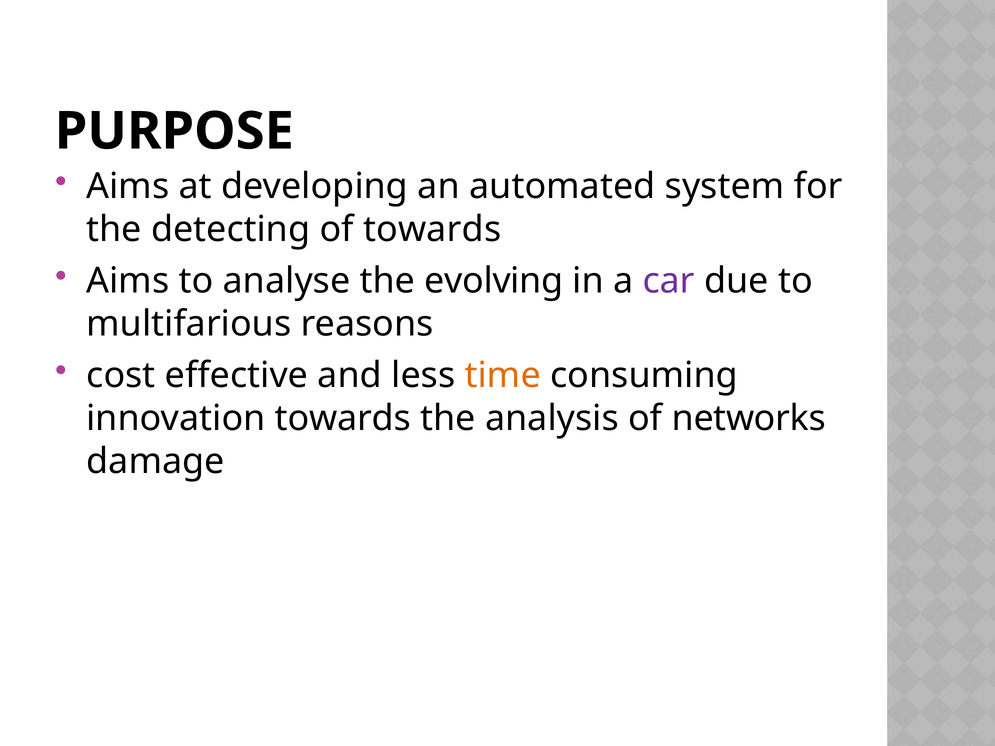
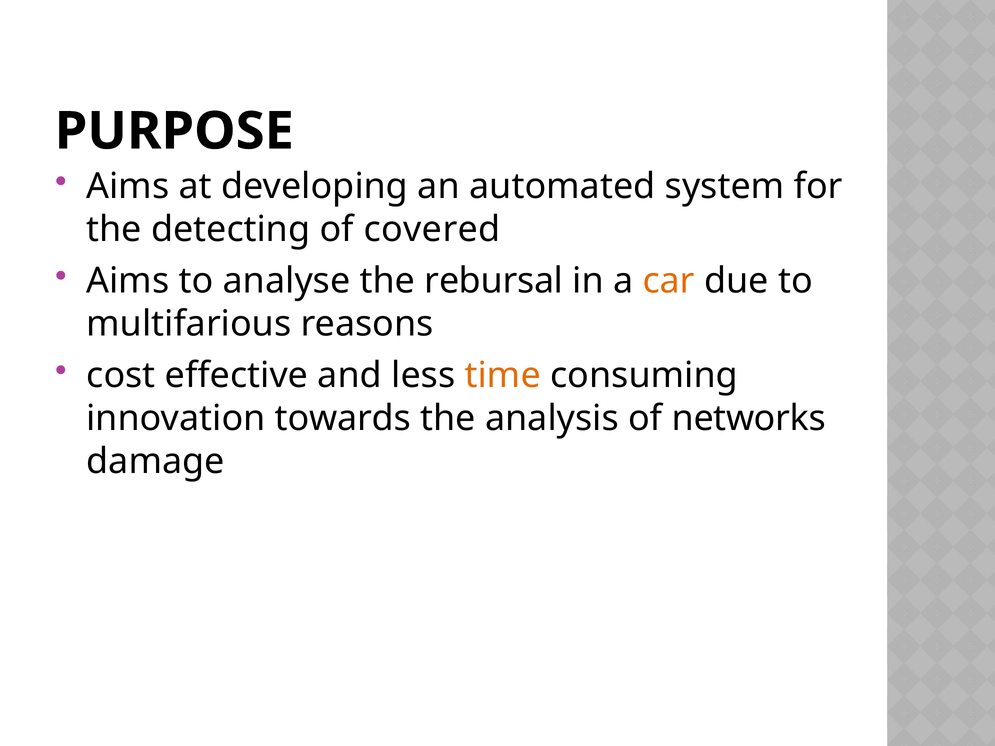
of towards: towards -> covered (432, 230)
evolving: evolving -> rebursal (494, 281)
car colour: purple -> orange (669, 281)
